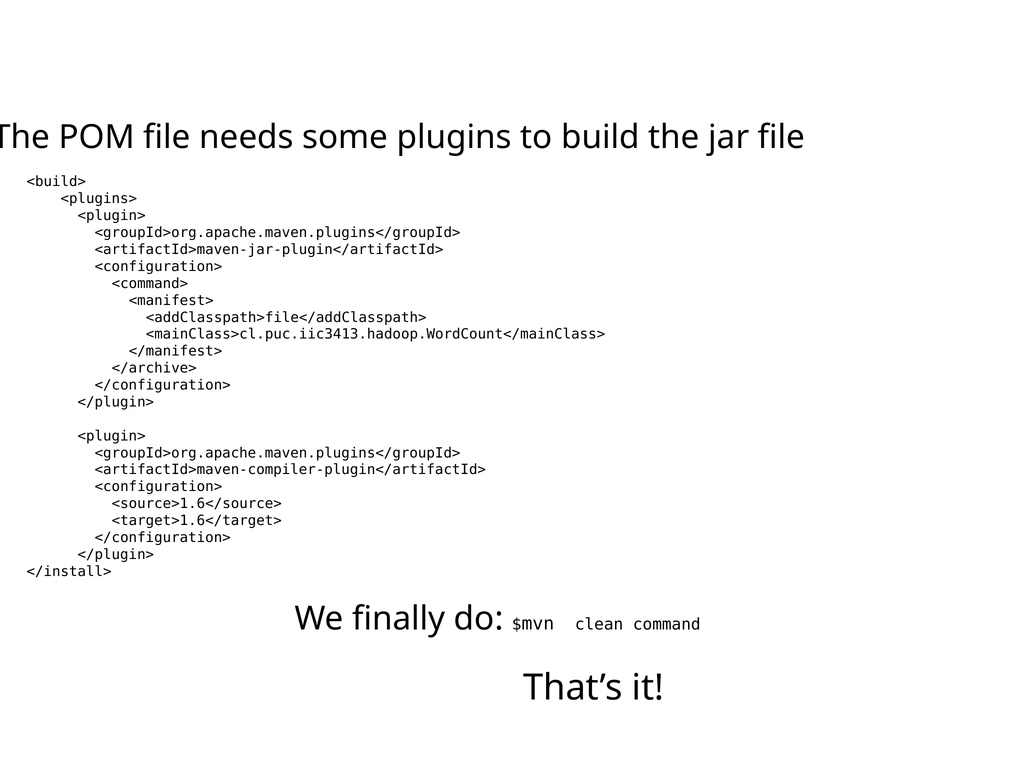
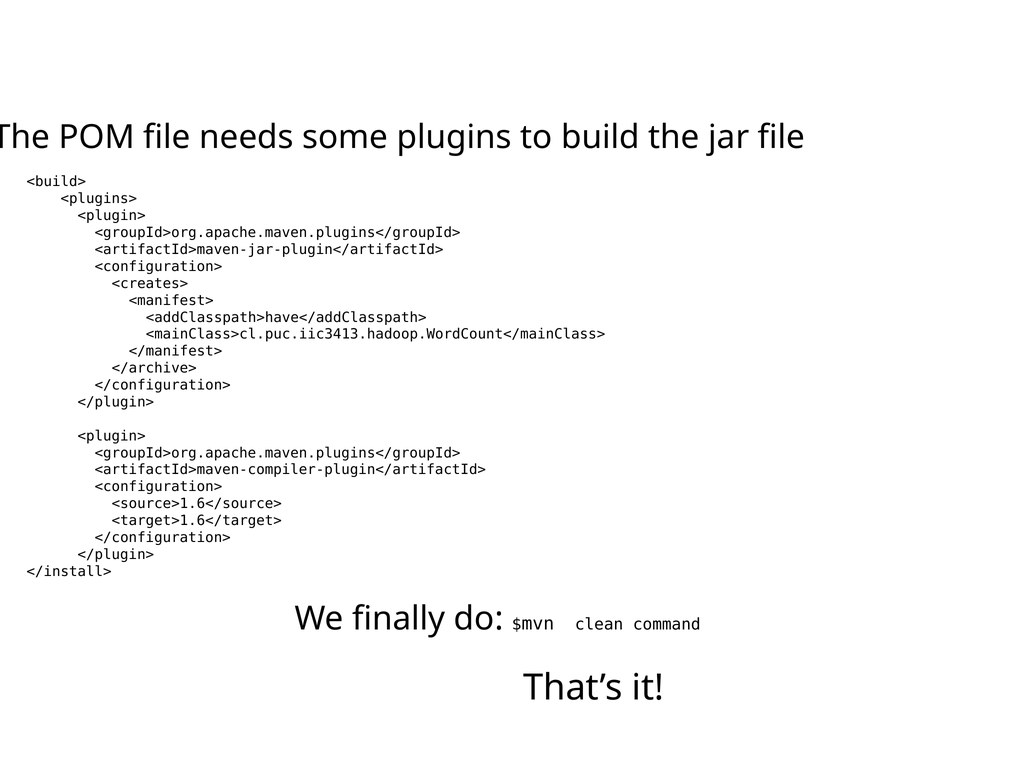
<command>: <command> -> <creates> (150, 283)
<addClasspath>file</addClasspath>: <addClasspath>file</addClasspath> -> <addClasspath>have</addClasspath> (286, 317)
